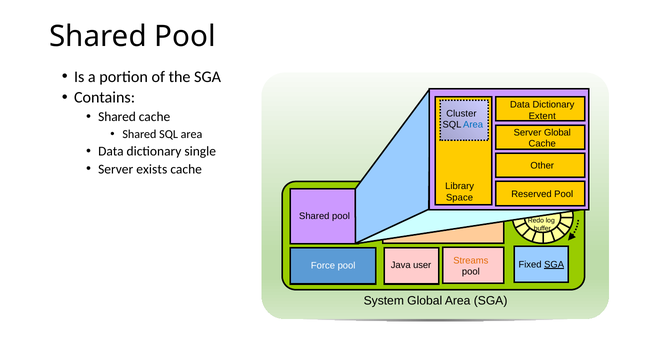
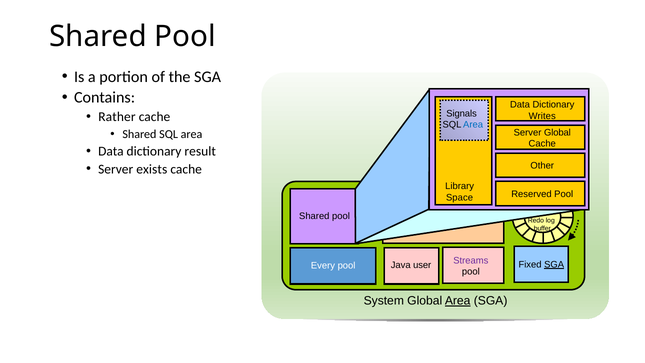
Cluster: Cluster -> Signals (462, 114)
Shared: Shared -> Rather (117, 117)
Extent: Extent -> Writes (542, 116)
single: single -> result (200, 151)
Streams colour: orange -> purple (471, 260)
Force: Force -> Every (323, 266)
Area underline: none -> present (458, 301)
